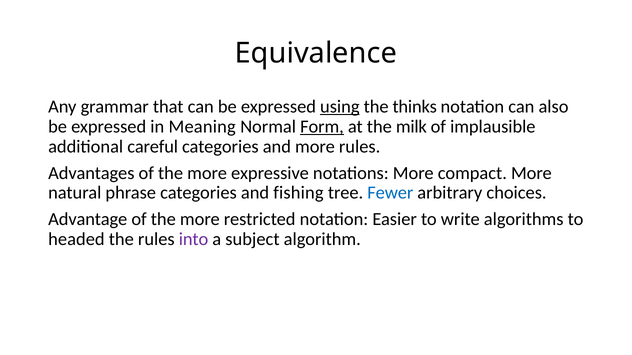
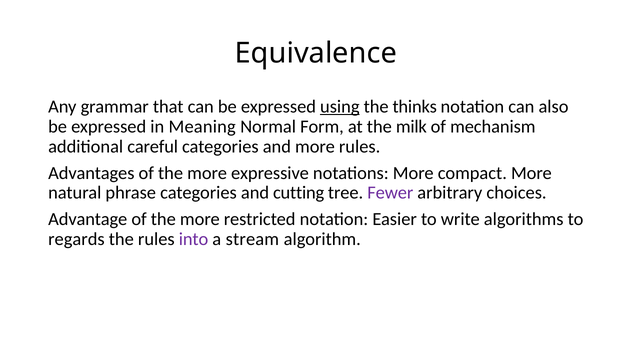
Form underline: present -> none (322, 127)
implausible: implausible -> mechanism (493, 127)
fishing: fishing -> cutting (299, 193)
Fewer colour: blue -> purple (390, 193)
headed: headed -> regards (76, 239)
subject: subject -> stream (252, 239)
